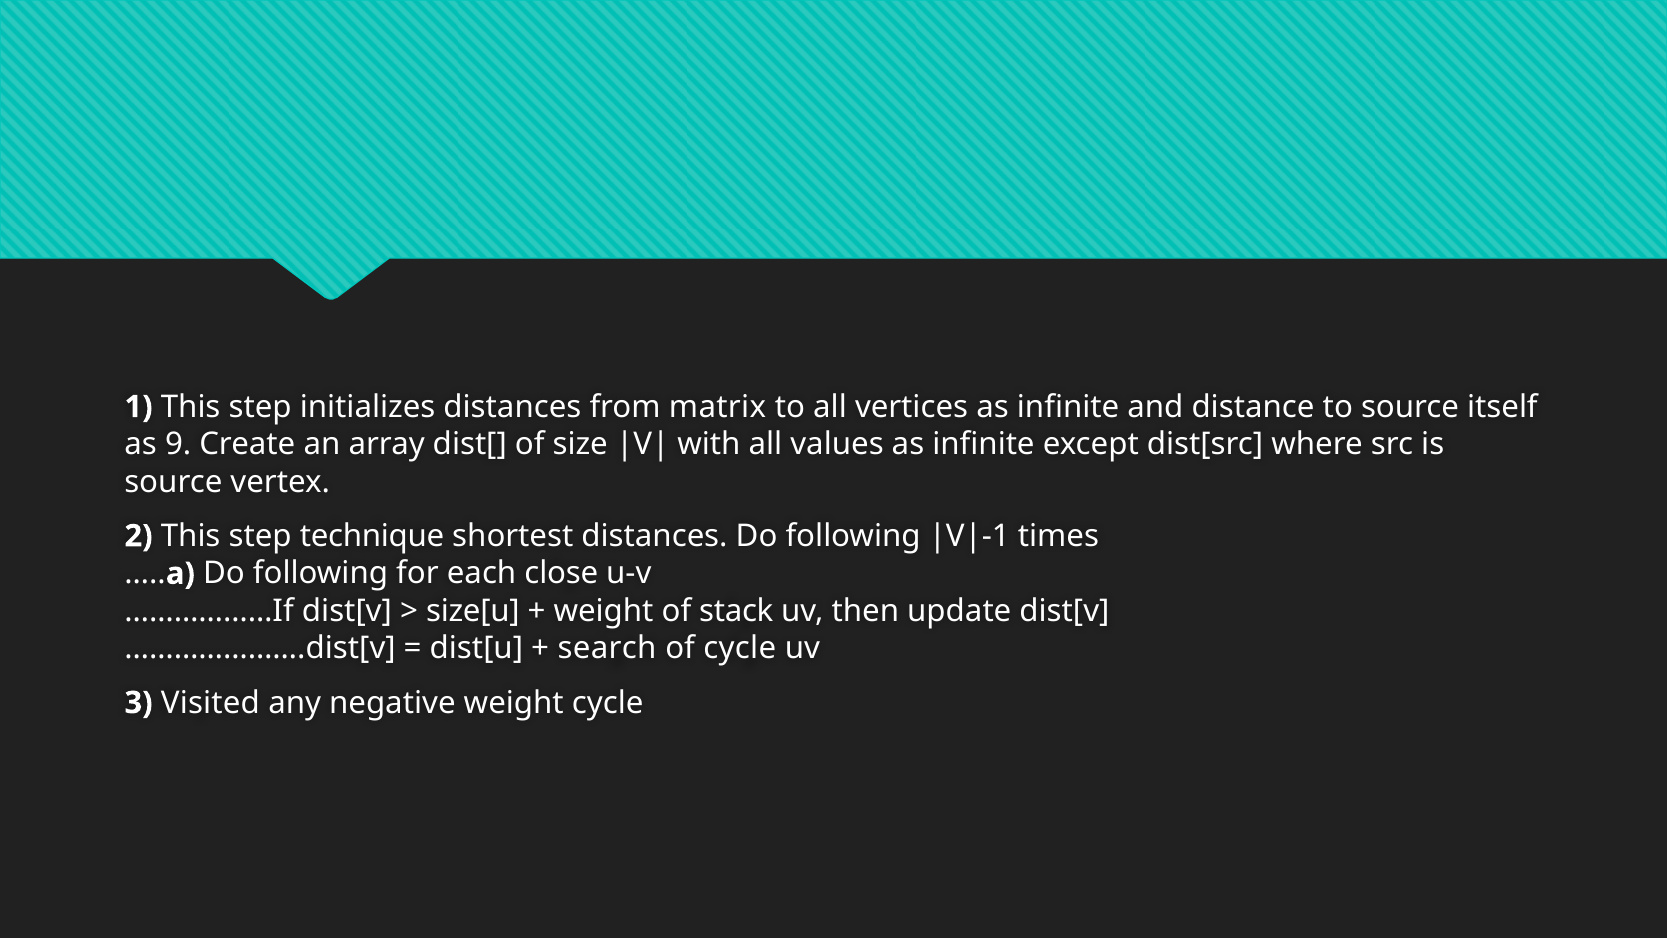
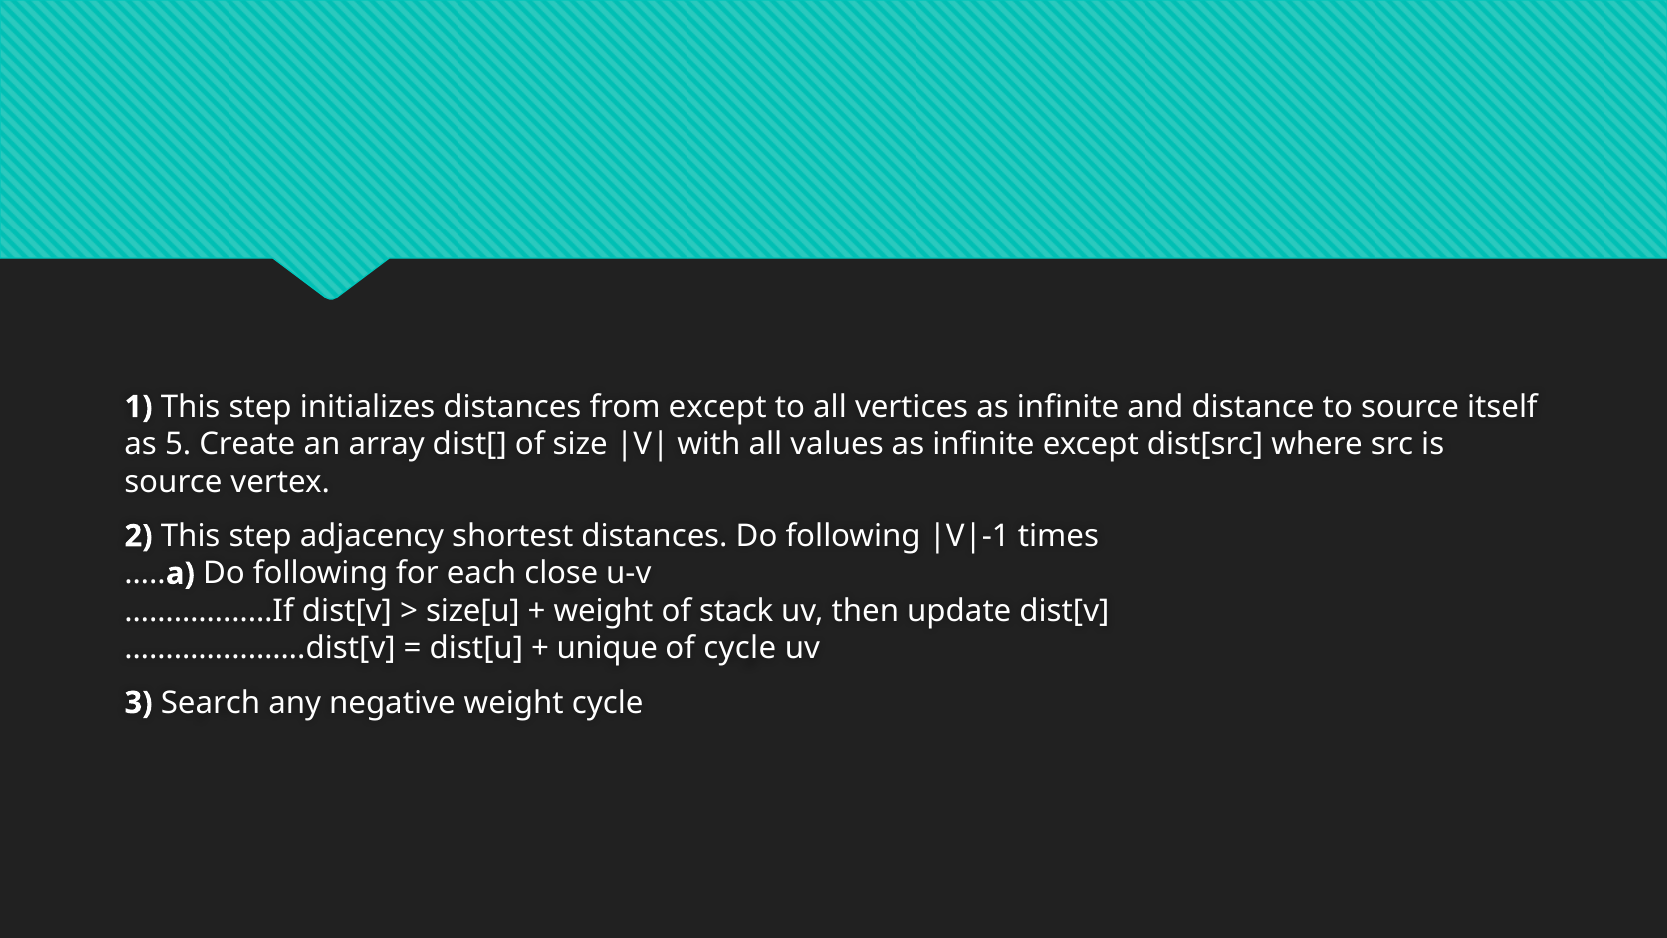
from matrix: matrix -> except (718, 407)
9: 9 -> 5 (178, 444)
technique: technique -> adjacency (372, 536)
search: search -> unique (607, 648)
Visited: Visited -> Search (211, 703)
